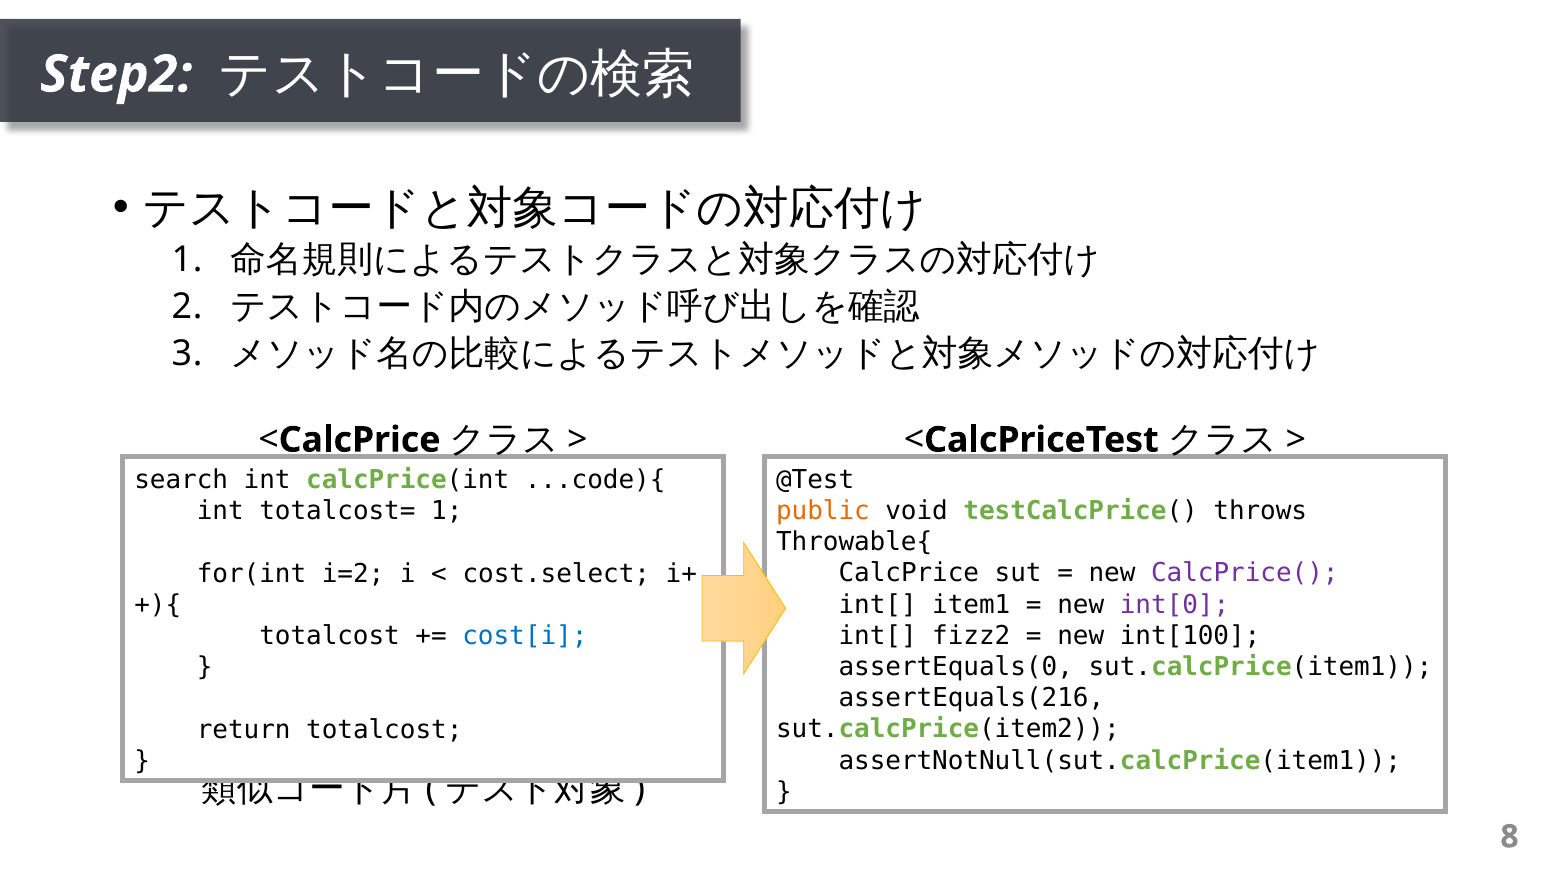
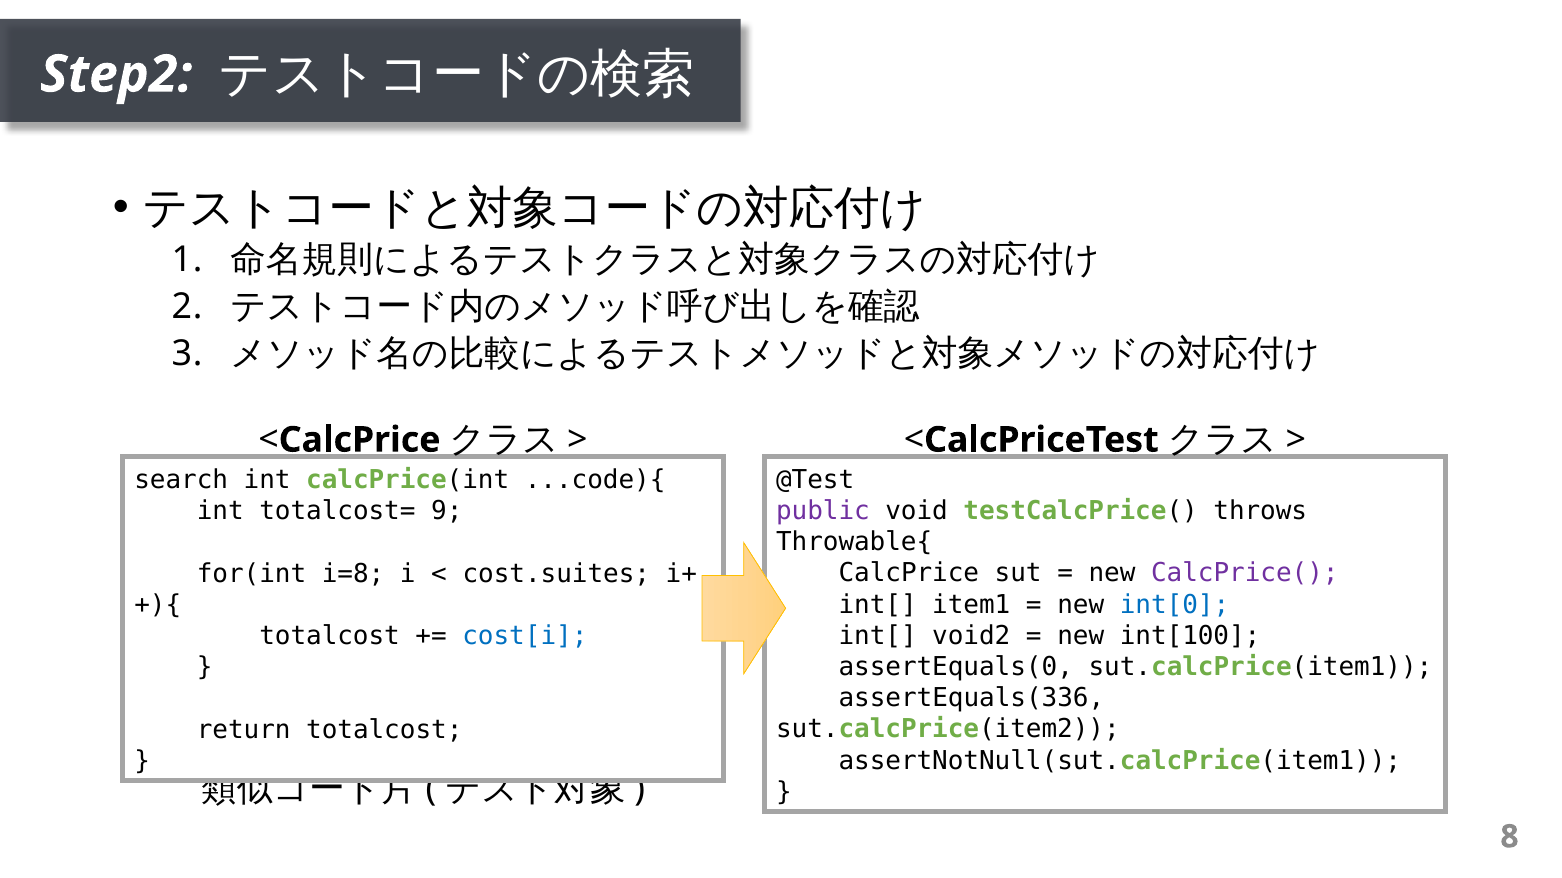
public colour: orange -> purple (823, 511)
totalcost= 1: 1 -> 9 (447, 512)
i=2: i=2 -> i=8 (353, 574)
cost.select: cost.select -> cost.suites (556, 574)
int[0 colour: purple -> blue (1174, 605)
fizz2: fizz2 -> void2 (971, 636)
assertEquals(216: assertEquals(216 -> assertEquals(336 (971, 699)
